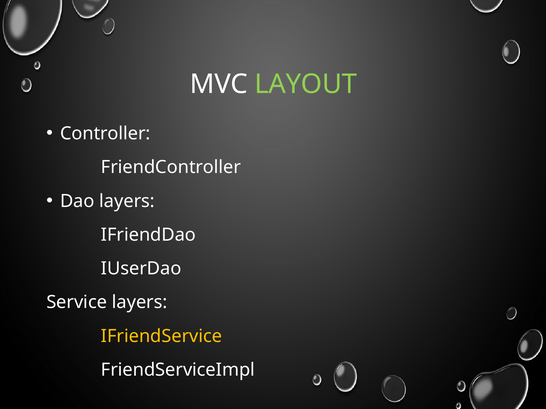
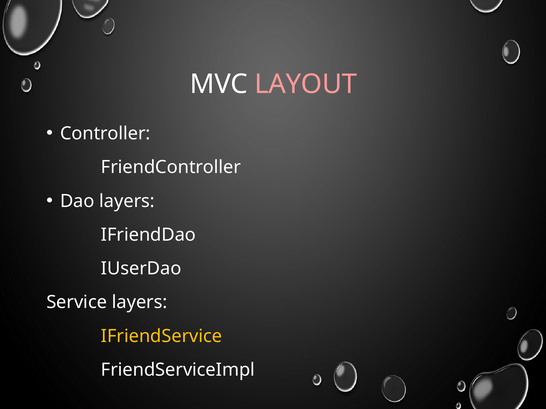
LAYOUT colour: light green -> pink (306, 84)
